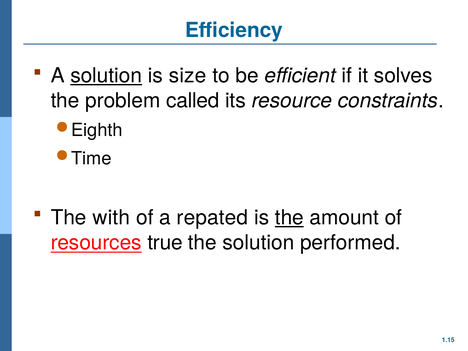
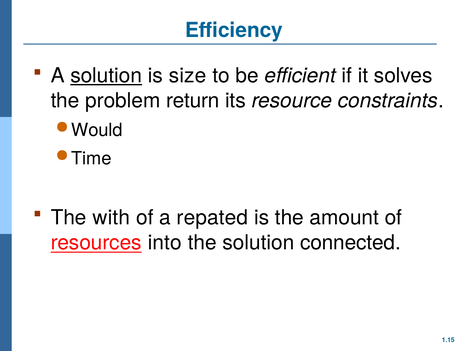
called: called -> return (193, 101)
Eighth: Eighth -> Would (97, 130)
the underline: present -> none (289, 218)
true: true -> into (165, 243)
performed: performed -> connected (350, 243)
